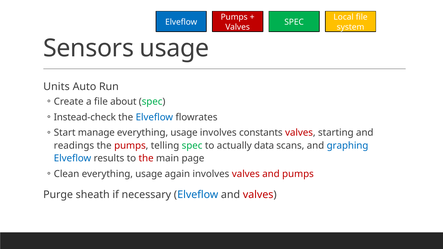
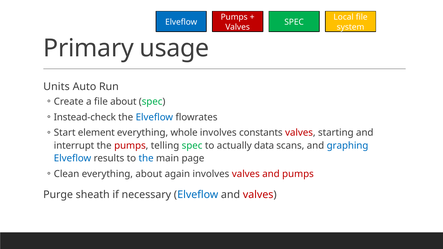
Sensors: Sensors -> Primary (89, 48)
manage: manage -> element (96, 133)
usage: usage -> whole (184, 133)
readings: readings -> interrupt (74, 146)
the colour: red -> blue (146, 158)
Clean everything usage: usage -> about (149, 174)
